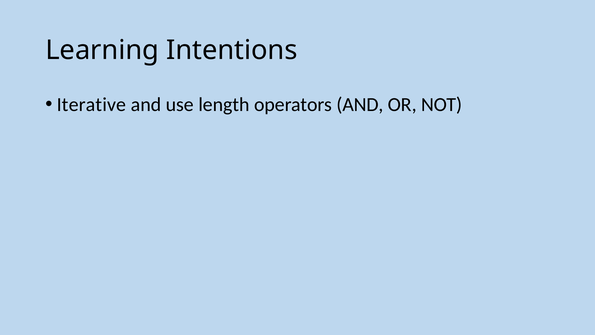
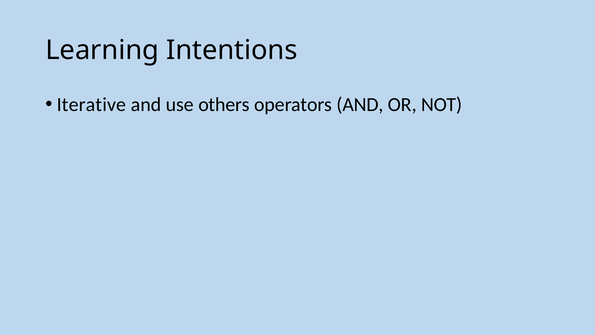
length: length -> others (224, 105)
